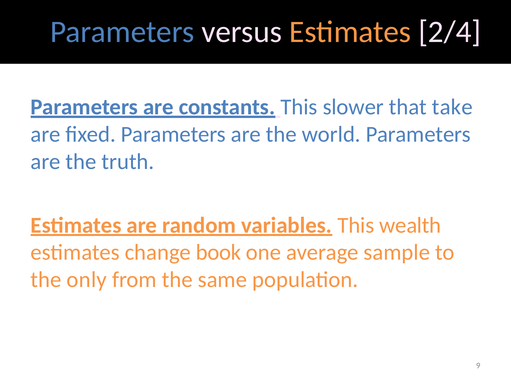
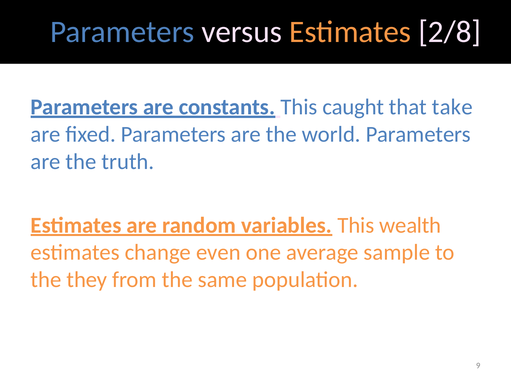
2/4: 2/4 -> 2/8 (450, 32)
slower: slower -> caught (353, 107)
book: book -> even (218, 253)
only: only -> they (87, 280)
